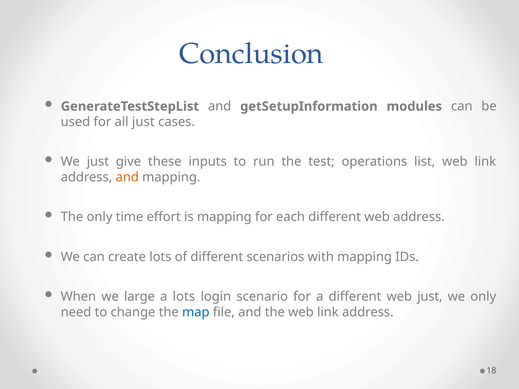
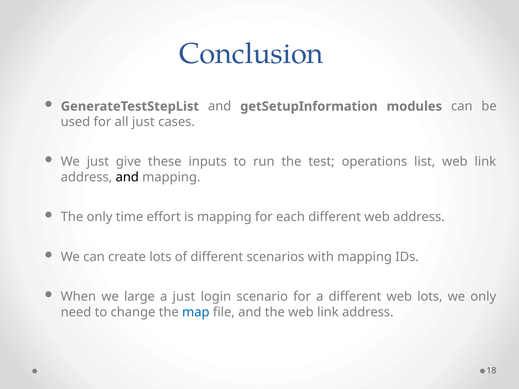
and colour: orange -> black (127, 177)
a lots: lots -> just (184, 297)
web just: just -> lots (430, 297)
